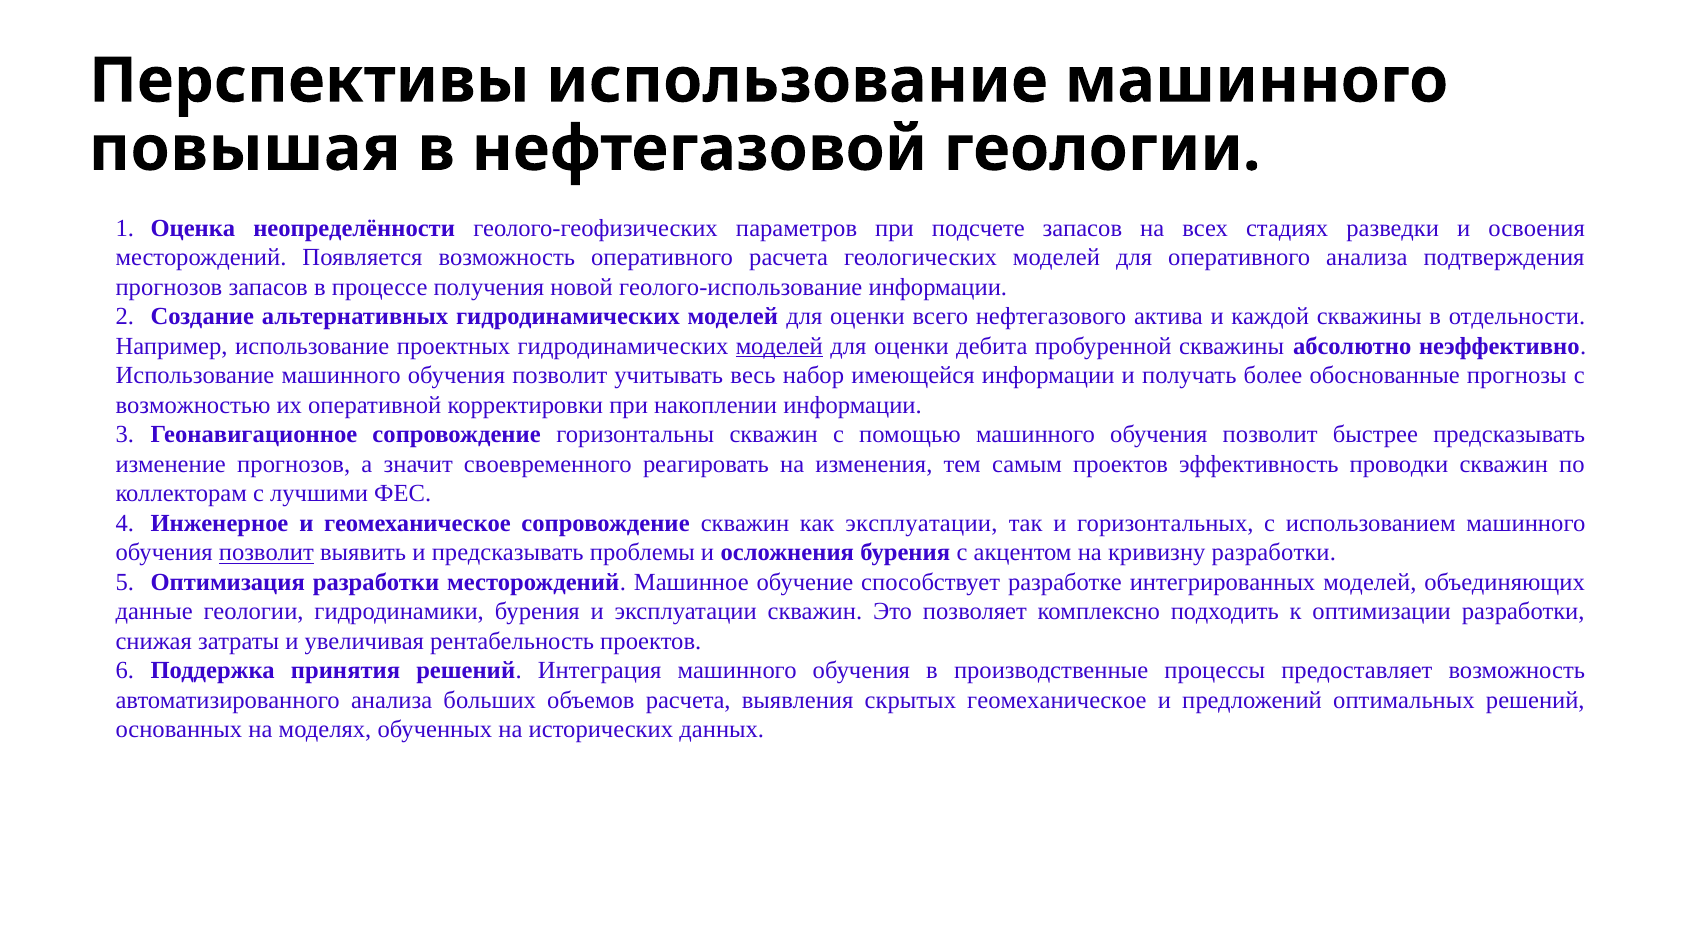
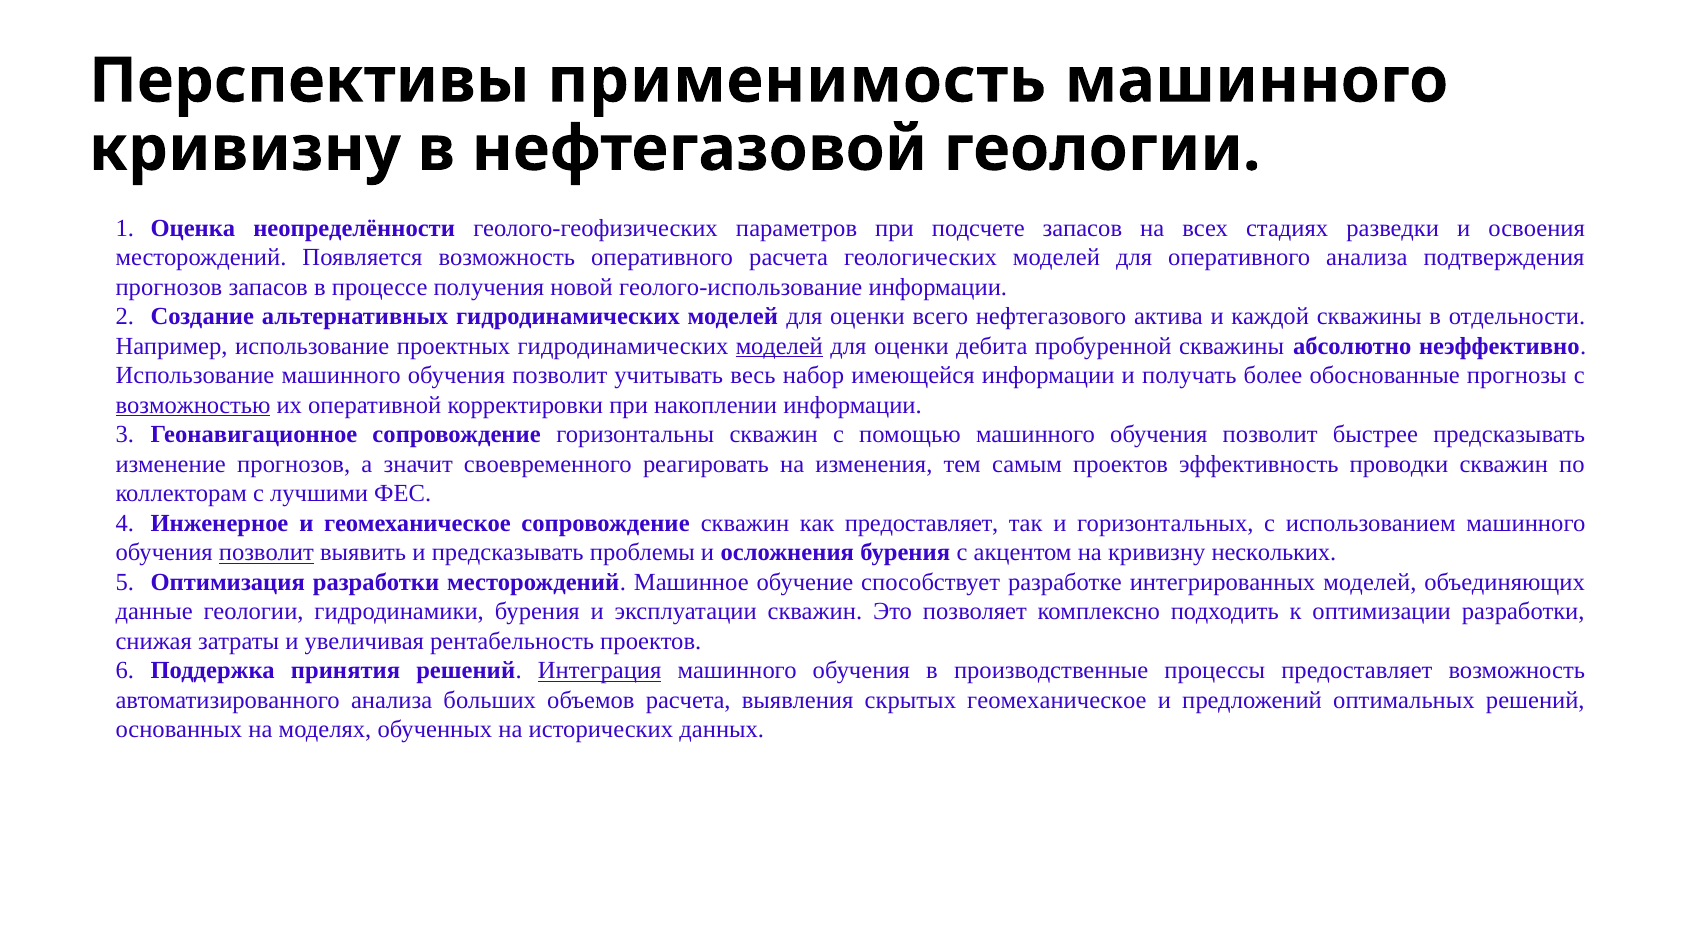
Перспективы использование: использование -> применимость (797, 81)
повышая: повышая -> кривизну (245, 149)
возможностью underline: none -> present (193, 405)
как эксплуатации: эксплуатации -> предоставляет (922, 523)
кривизну разработки: разработки -> нескольких (1274, 553)
Интеграция underline: none -> present (600, 671)
